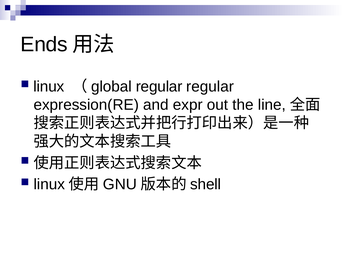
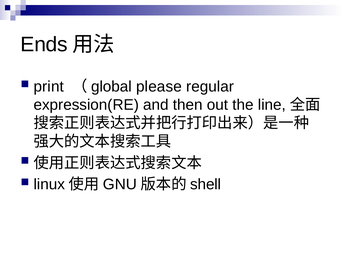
linux: linux -> print (49, 86)
regular: regular -> please (159, 86)
expr: expr -> then (188, 105)
